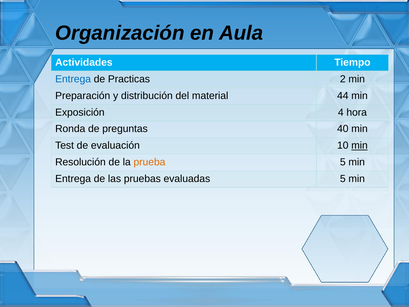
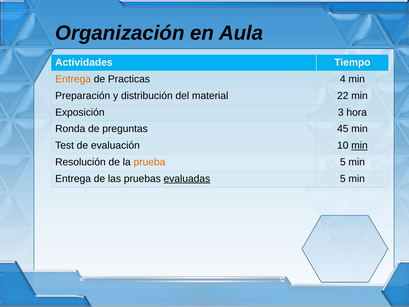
Entrega colour: blue -> orange (73, 79)
2: 2 -> 4 (343, 79)
44: 44 -> 22 (343, 96)
4: 4 -> 3 (341, 112)
40: 40 -> 45 (343, 129)
evaluadas underline: none -> present (187, 179)
